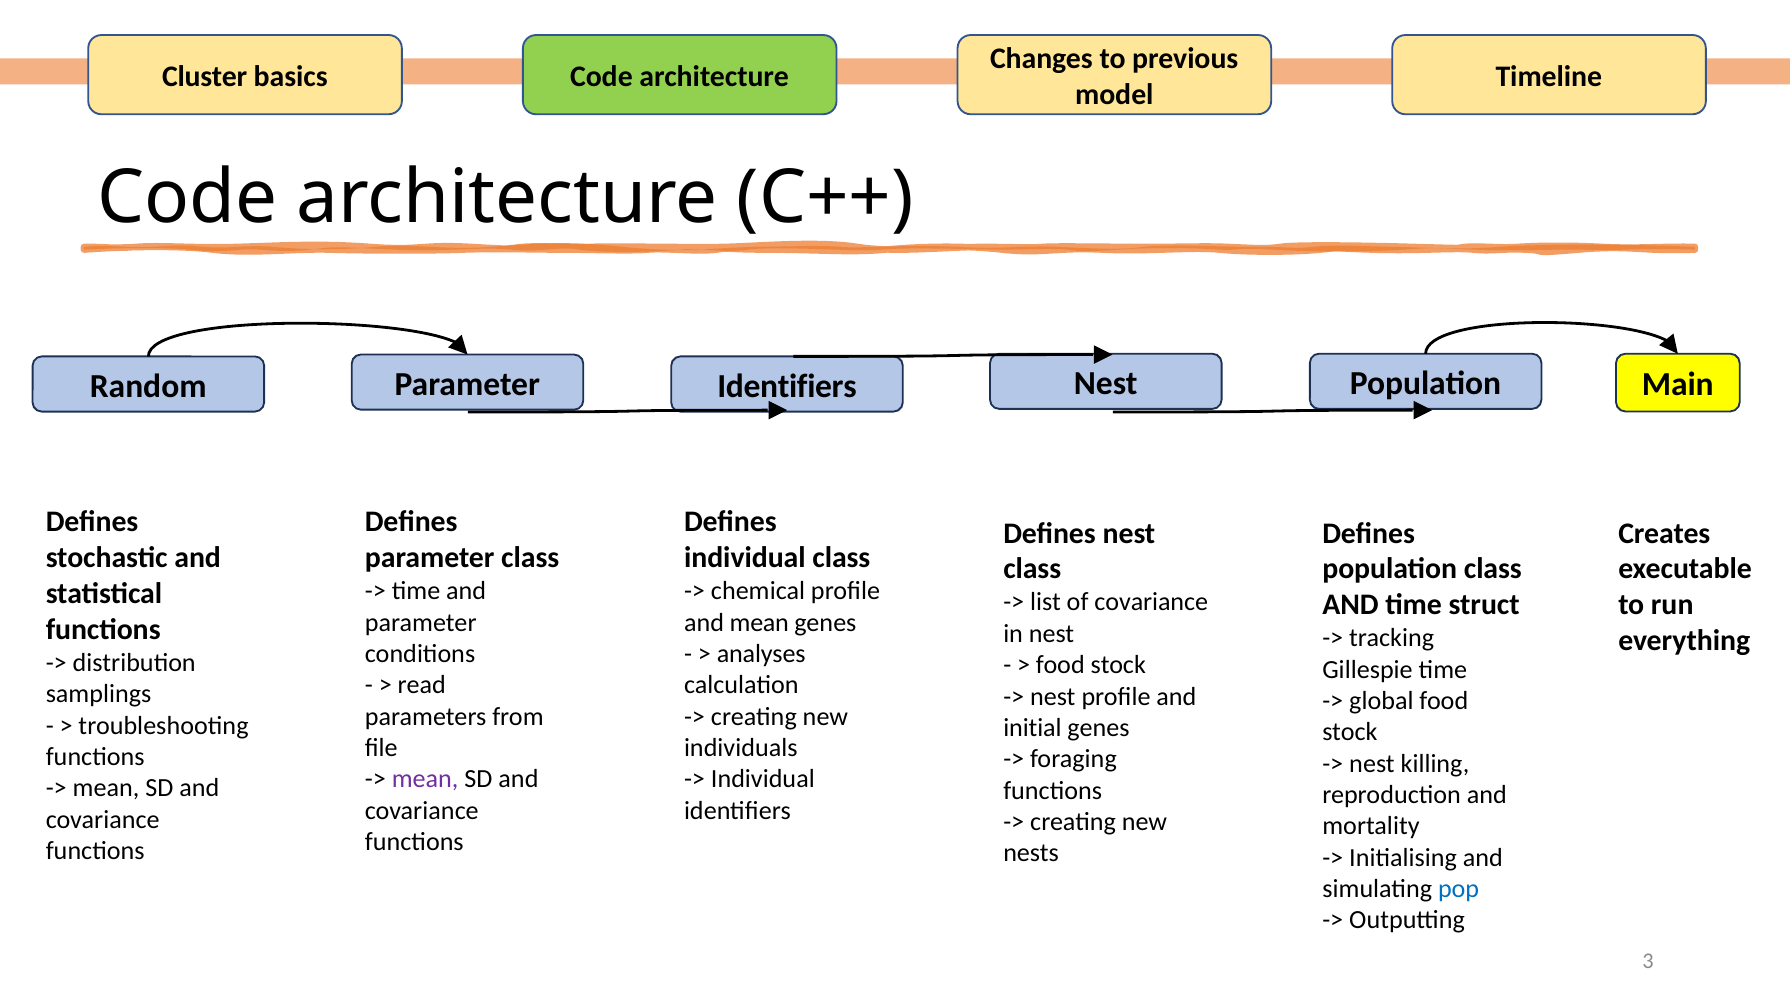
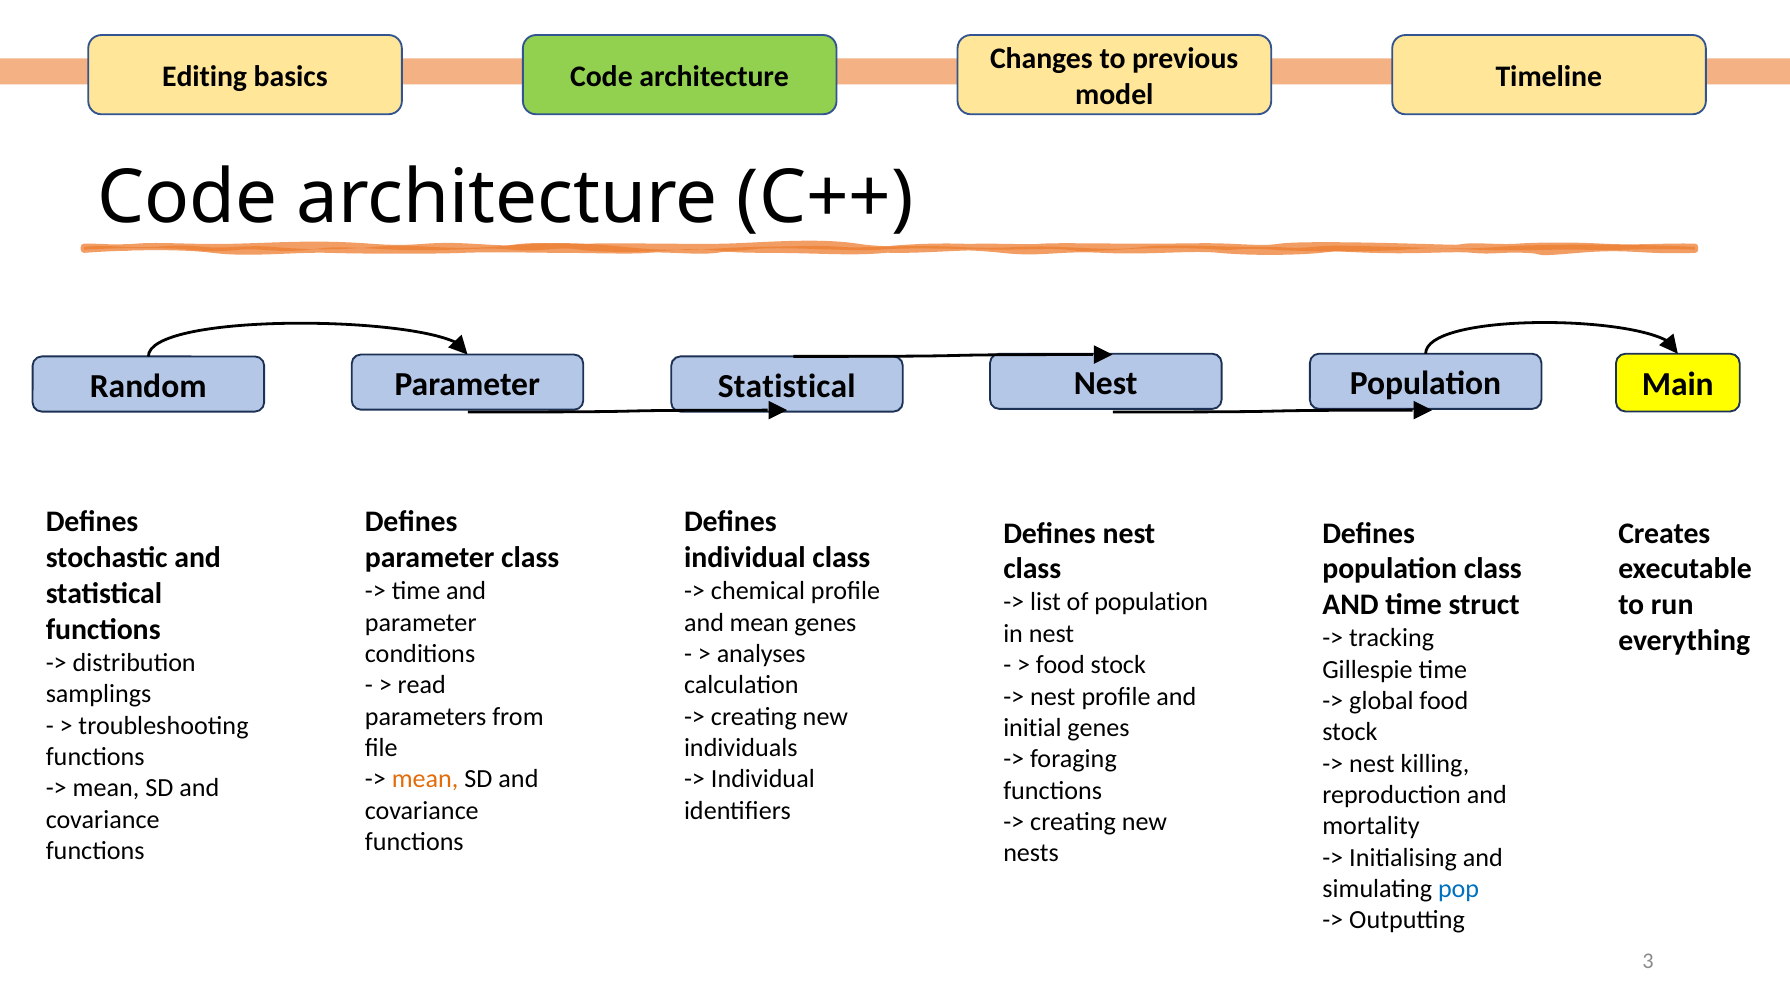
Cluster: Cluster -> Editing (205, 77)
Parameter Identifiers: Identifiers -> Statistical (787, 386)
of covariance: covariance -> population (1151, 602)
mean colour: purple -> orange (425, 779)
